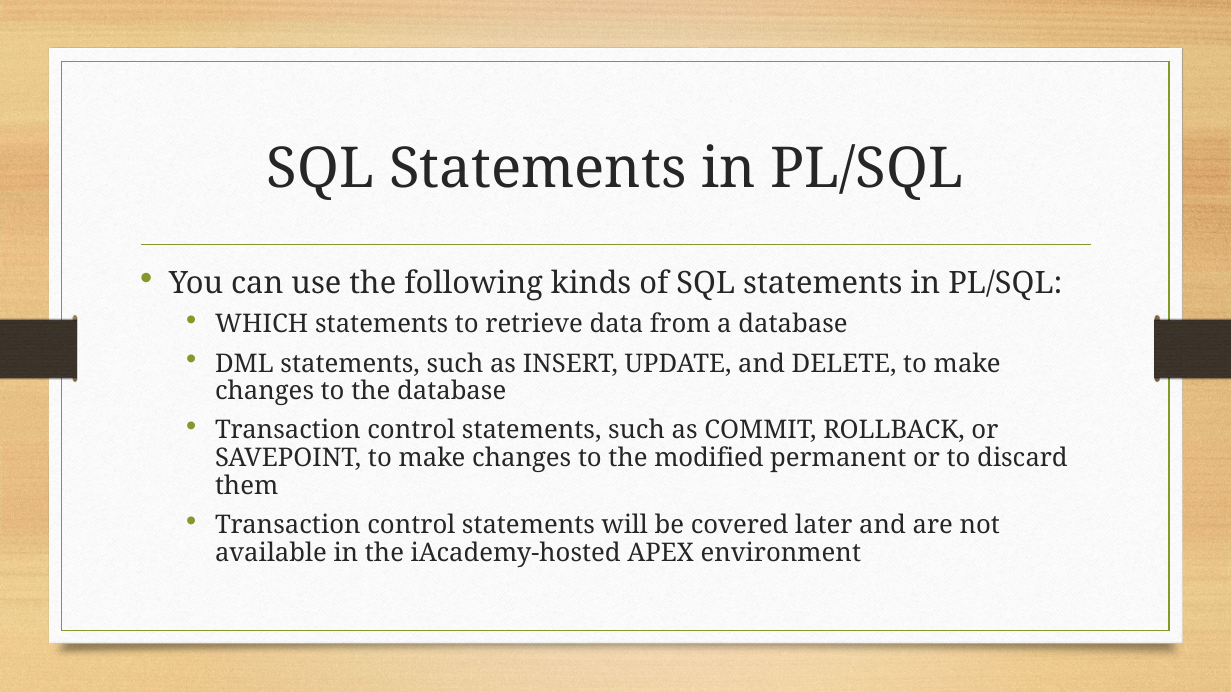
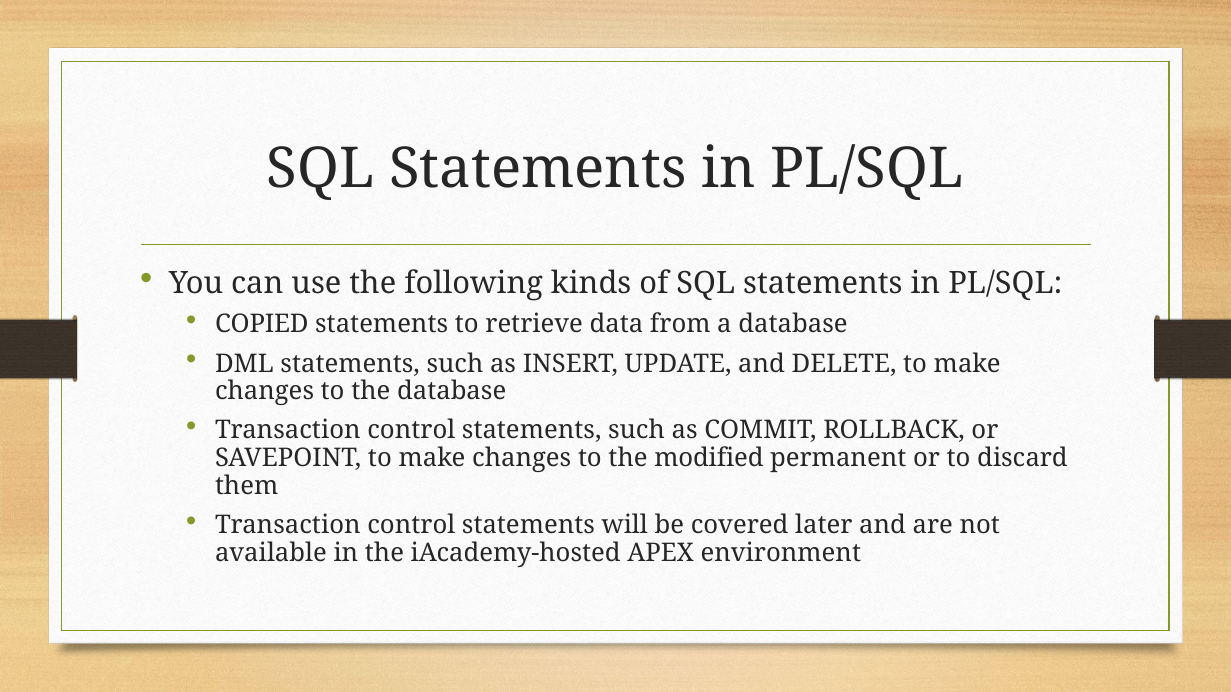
WHICH: WHICH -> COPIED (262, 325)
